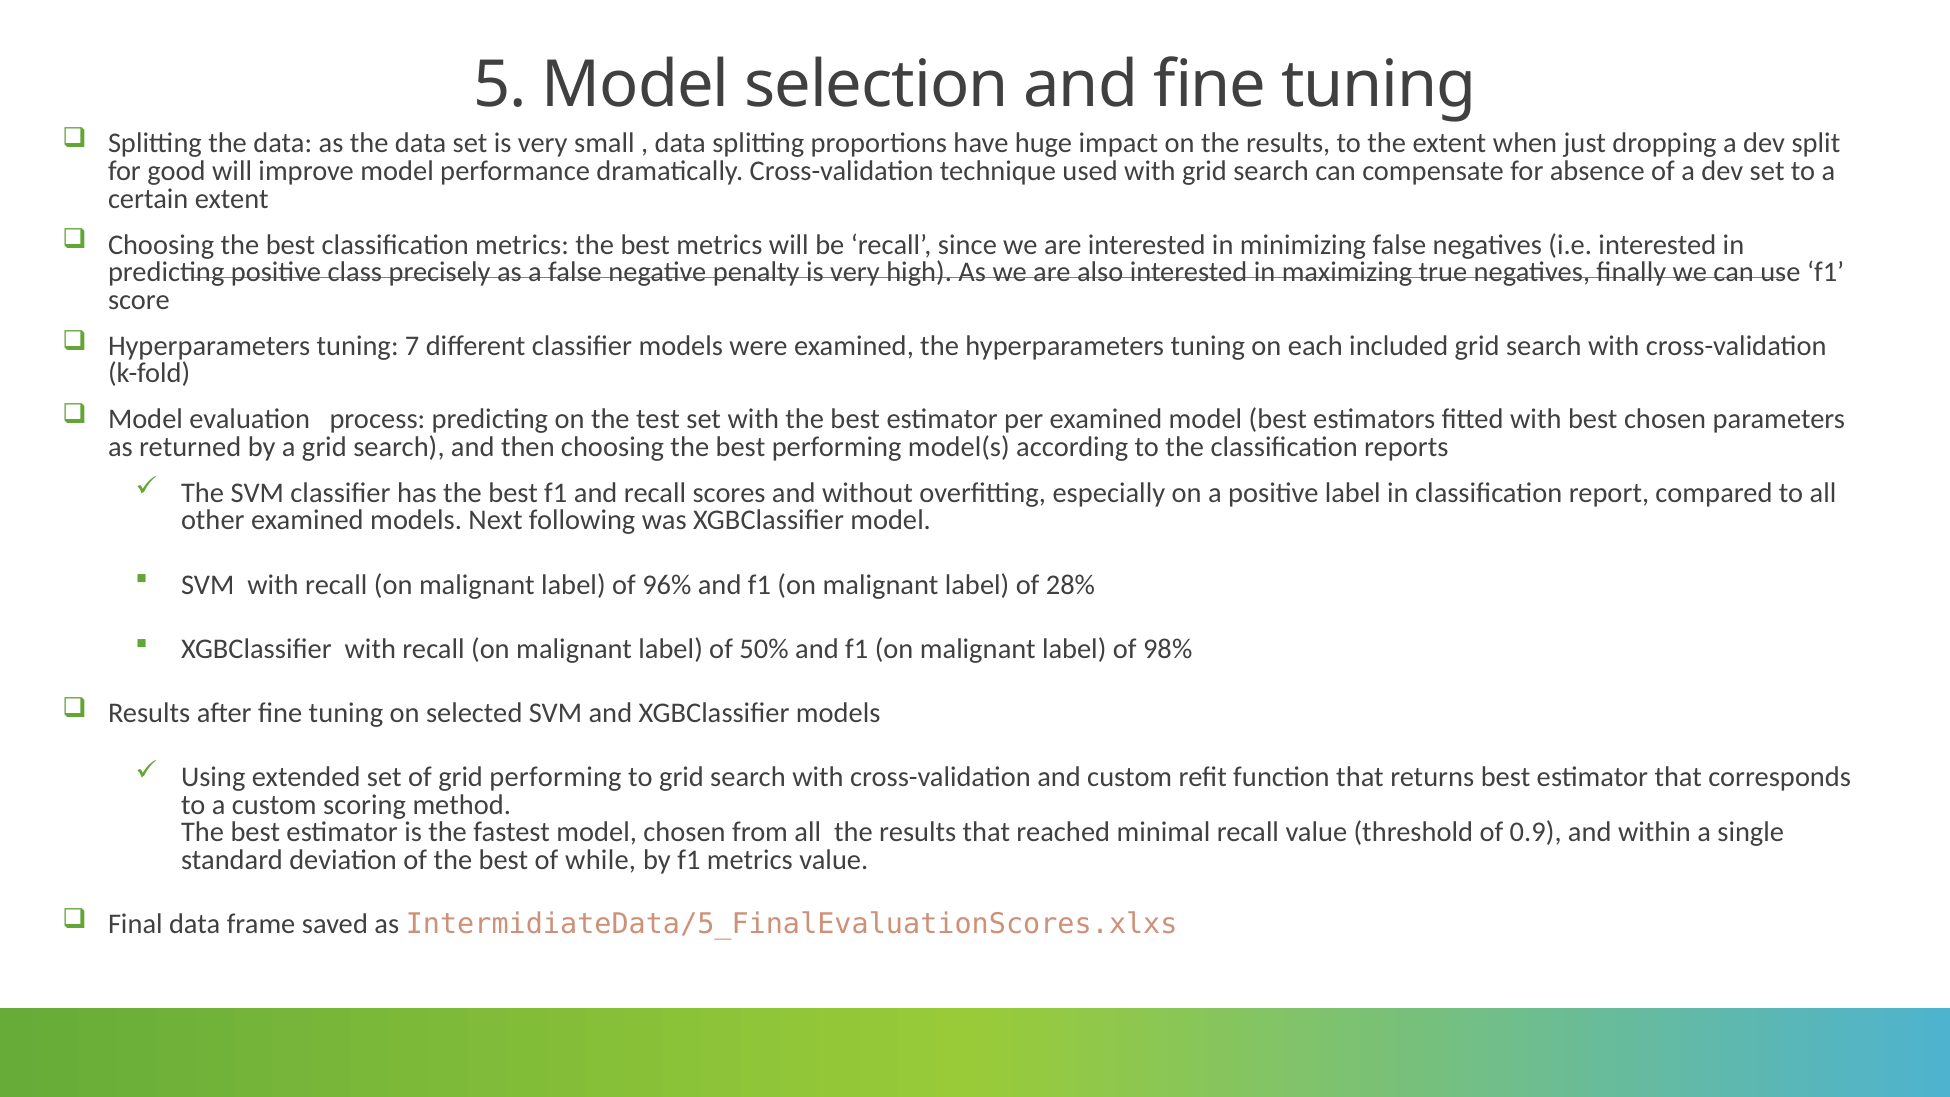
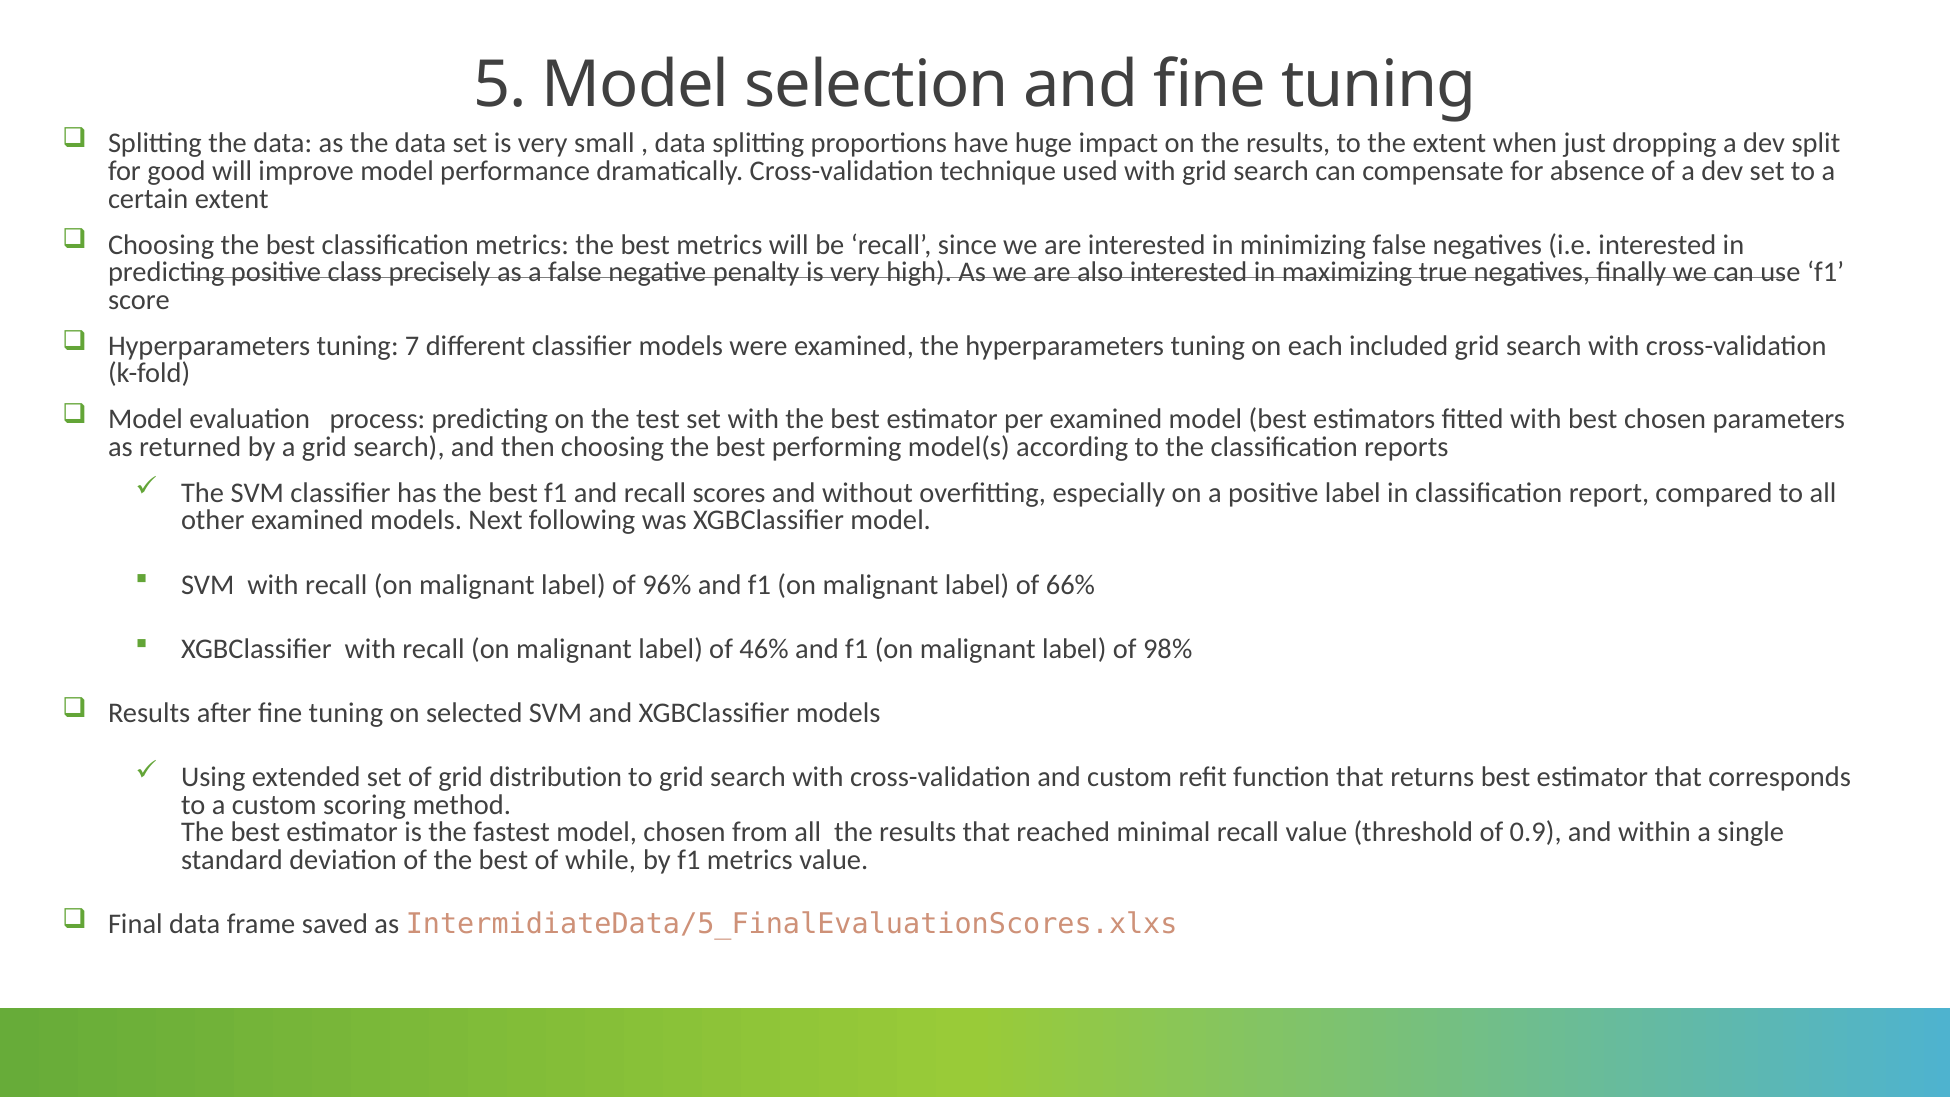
28%: 28% -> 66% (1070, 585)
50%: 50% -> 46% (764, 649)
grid performing: performing -> distribution (556, 777)
